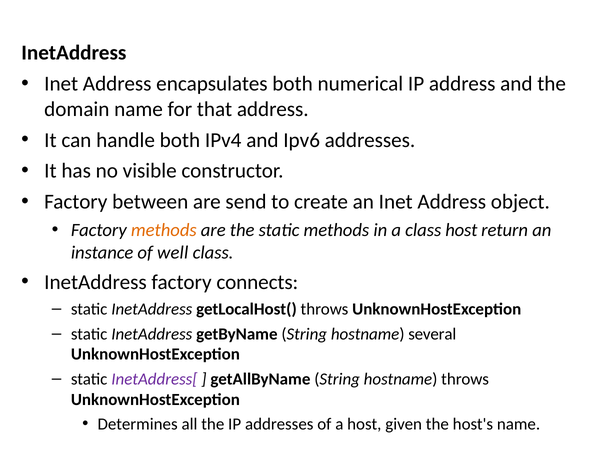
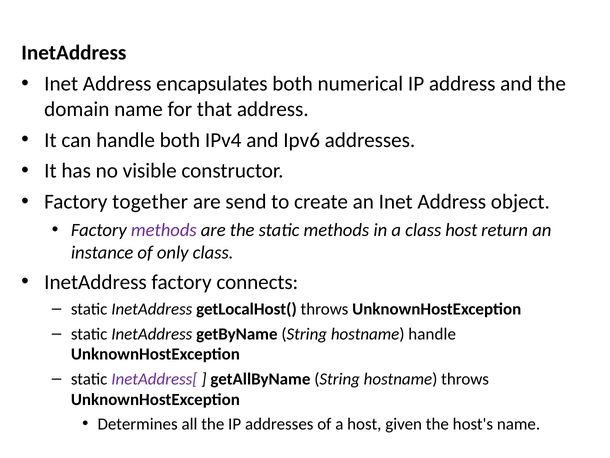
between: between -> together (150, 202)
methods colour: orange -> purple (164, 230)
well: well -> only (173, 252)
hostname several: several -> handle (432, 334)
